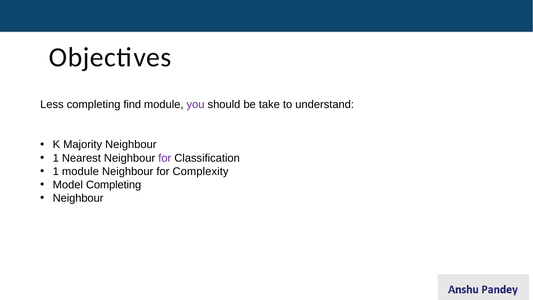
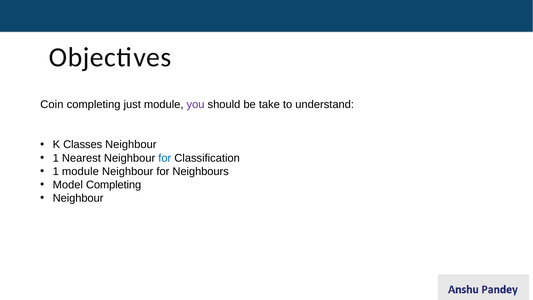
Less: Less -> Coin (52, 105)
find: find -> just (132, 105)
Majority: Majority -> Classes (83, 145)
for colour: purple -> blue (165, 158)
Complexity: Complexity -> Neighbours (201, 171)
